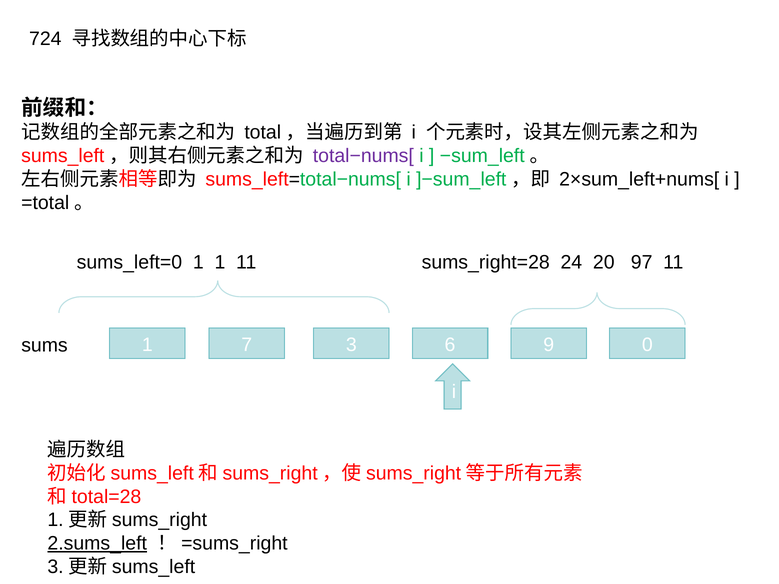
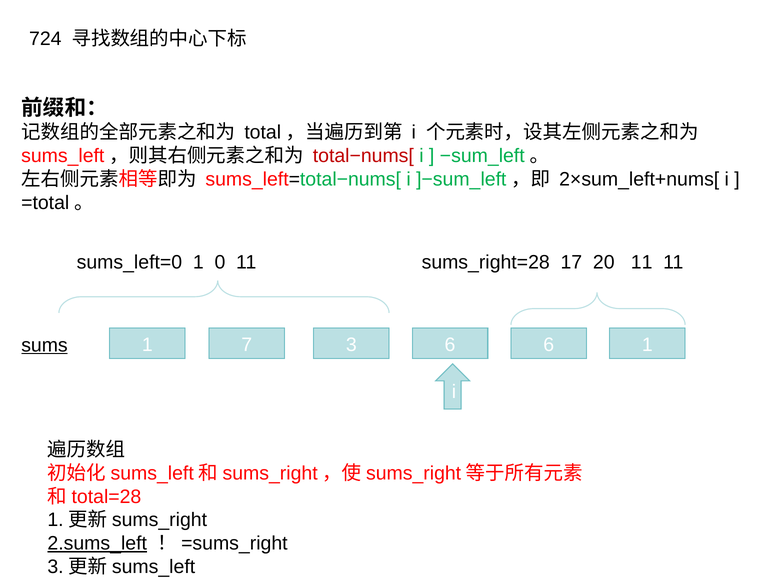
total−nums[ colour: purple -> red (363, 156)
1 1: 1 -> 0 (220, 262)
24: 24 -> 17 (571, 262)
20 97: 97 -> 11 (642, 262)
3 9: 9 -> 6 (549, 345)
6 0: 0 -> 1 (647, 345)
sums underline: none -> present (44, 345)
